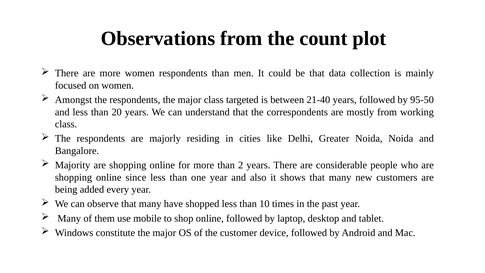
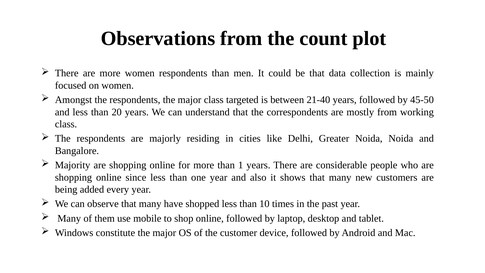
95-50: 95-50 -> 45-50 (422, 100)
2: 2 -> 1 (241, 165)
